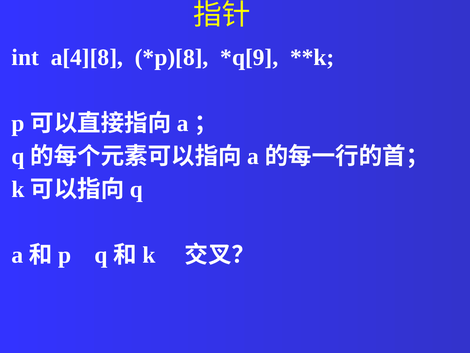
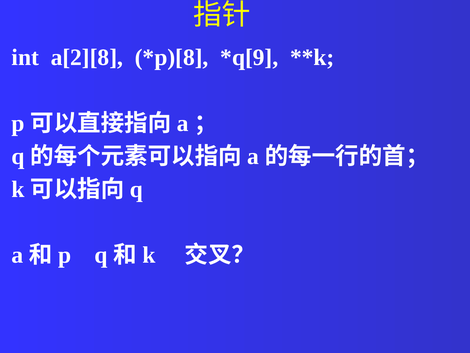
a[4][8: a[4][8 -> a[2][8 (87, 57)
